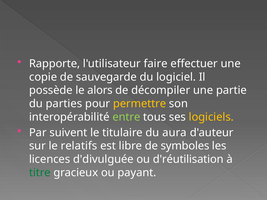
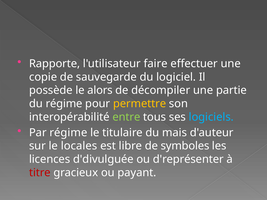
du parties: parties -> régime (64, 104)
logiciels colour: yellow -> light blue (211, 117)
Par suivent: suivent -> régime (68, 133)
aura: aura -> mais (175, 133)
relatifs: relatifs -> locales (79, 146)
d'réutilisation: d'réutilisation -> d'représenter (188, 159)
titre colour: green -> red (40, 173)
